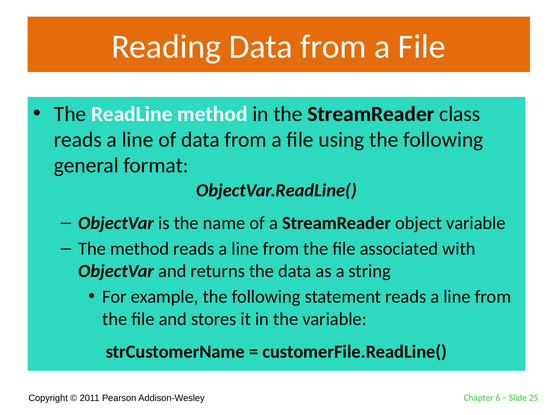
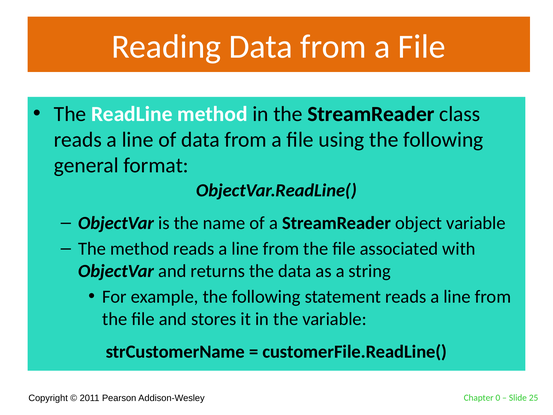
6: 6 -> 0 (498, 398)
